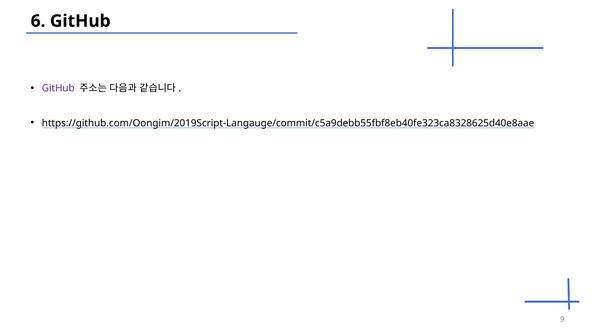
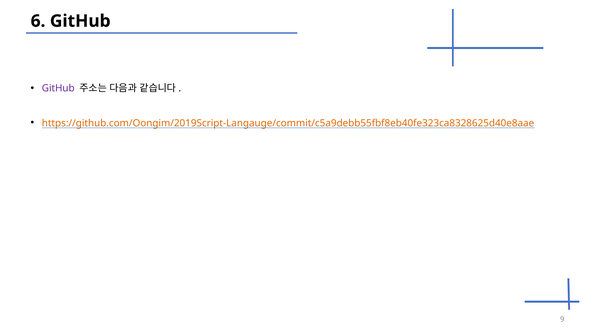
https://github.com/Oongim/2019Script-Langauge/commit/c5a9debb55fbf8eb40fe323ca8328625d40e8aae colour: black -> orange (288, 123)
